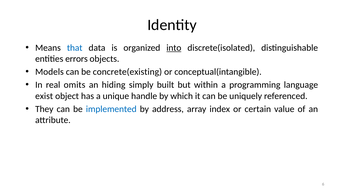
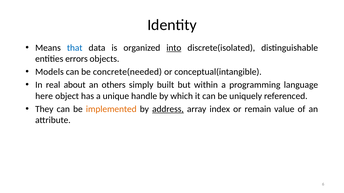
concrete(existing: concrete(existing -> concrete(needed (127, 72)
omits: omits -> about (75, 85)
hiding: hiding -> others (114, 85)
exist: exist -> here (44, 96)
implemented colour: blue -> orange (111, 109)
address underline: none -> present (168, 109)
certain: certain -> remain (258, 109)
